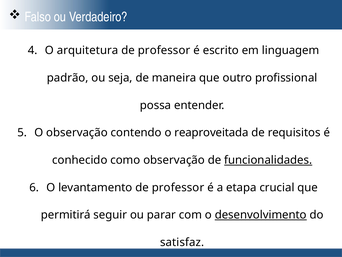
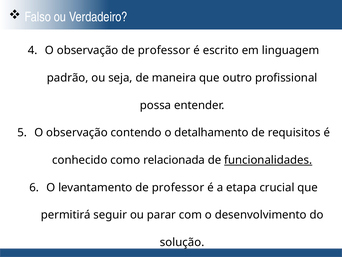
arquitetura: arquitetura -> observação (88, 50)
reaproveitada: reaproveitada -> detalhamento (212, 132)
como observação: observação -> relacionada (174, 160)
desenvolvimento underline: present -> none (261, 215)
satisfaz: satisfaz -> solução (182, 242)
